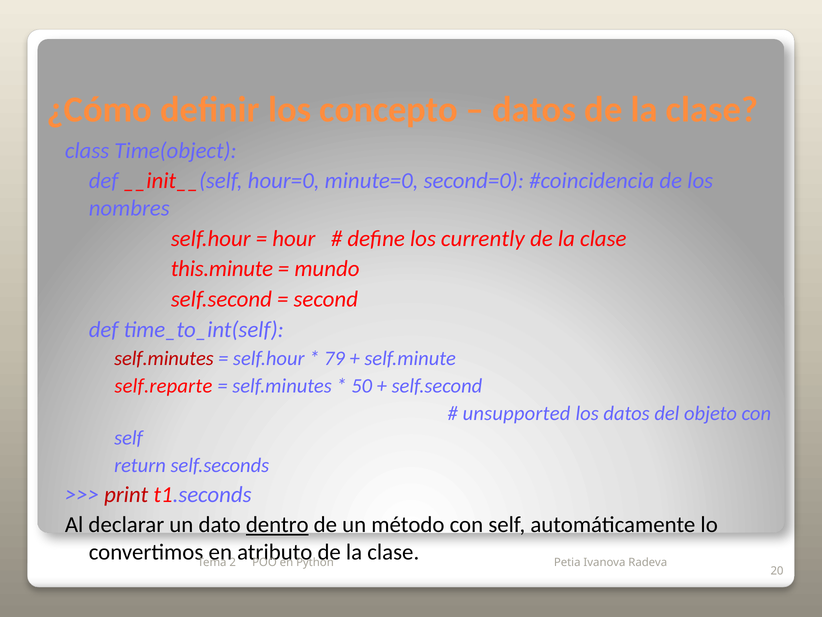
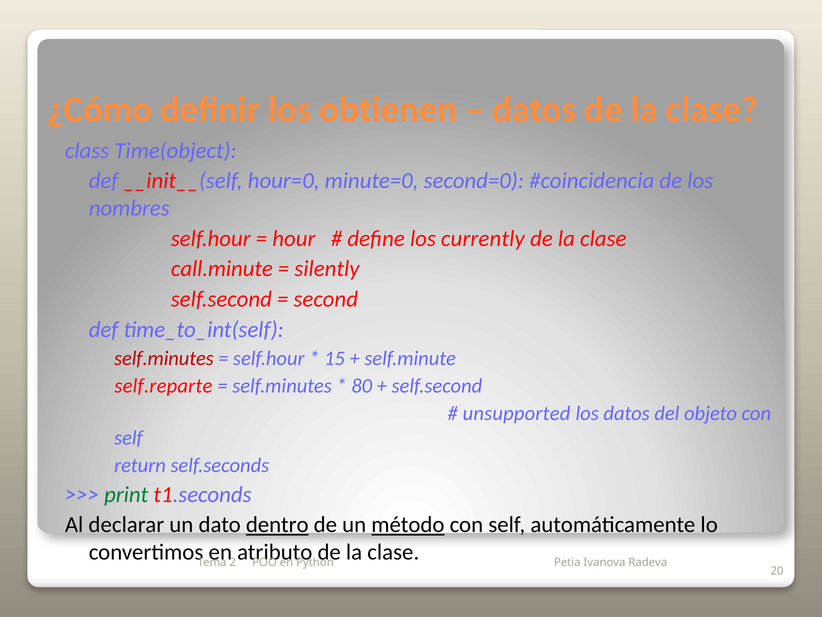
concepto: concepto -> obtienen (388, 109)
this.minute: this.minute -> call.minute (222, 269)
mundo: mundo -> silently (327, 269)
79: 79 -> 15 (334, 358)
50: 50 -> 80 (362, 385)
print colour: red -> green (126, 494)
método underline: none -> present (408, 524)
